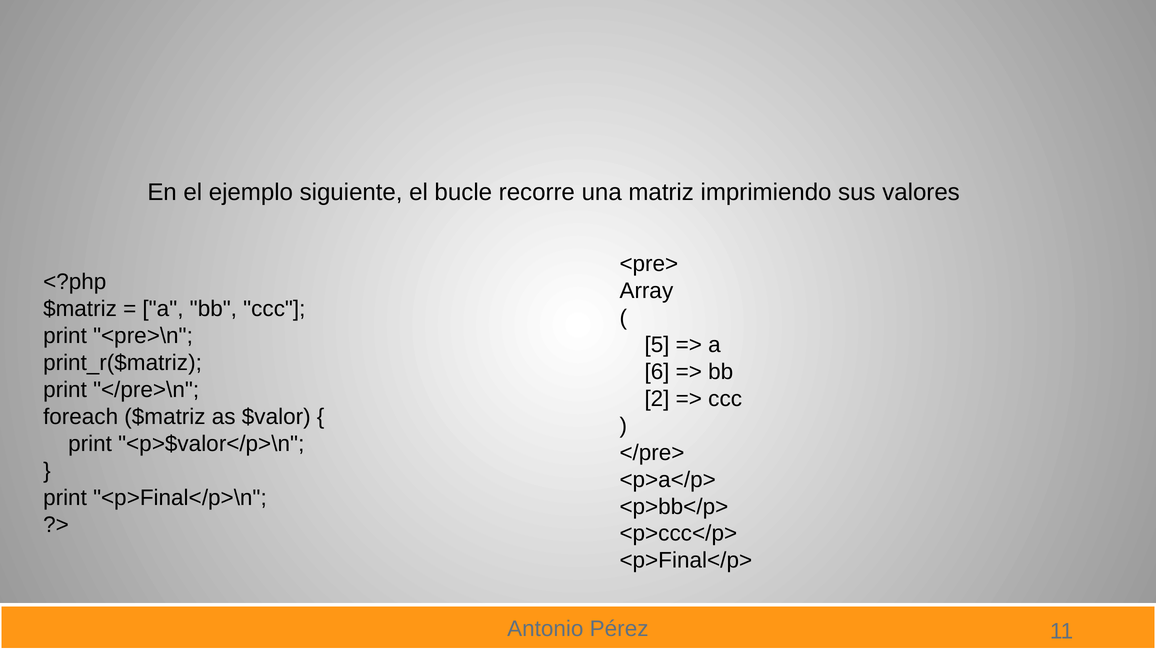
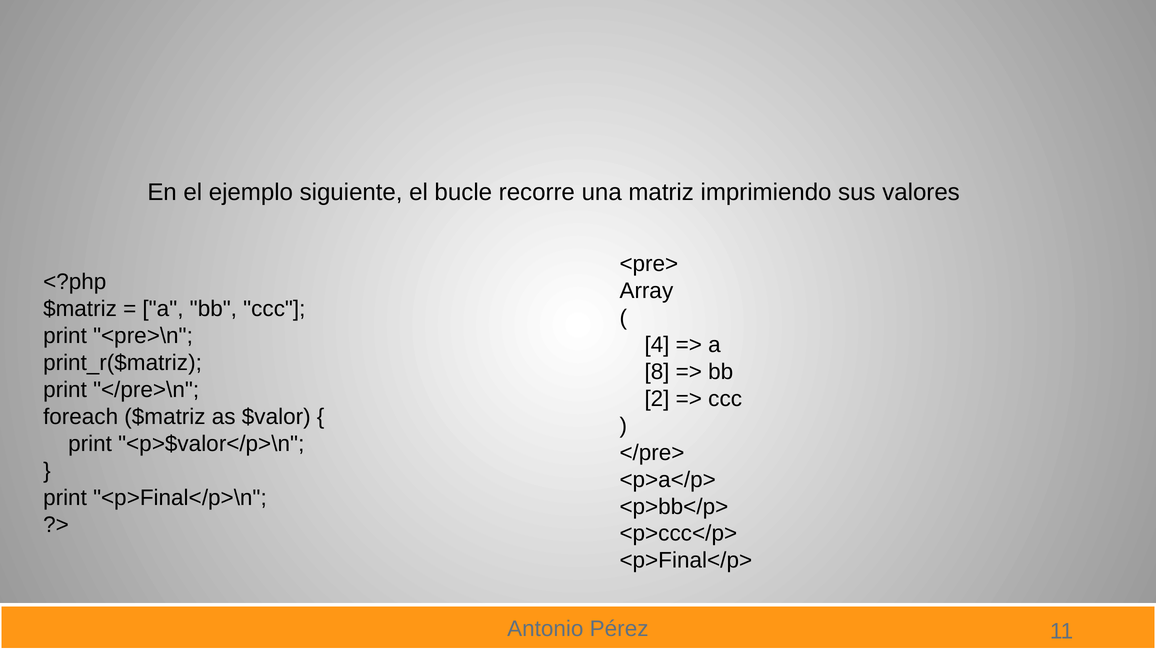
5: 5 -> 4 (657, 345)
6: 6 -> 8 (657, 372)
